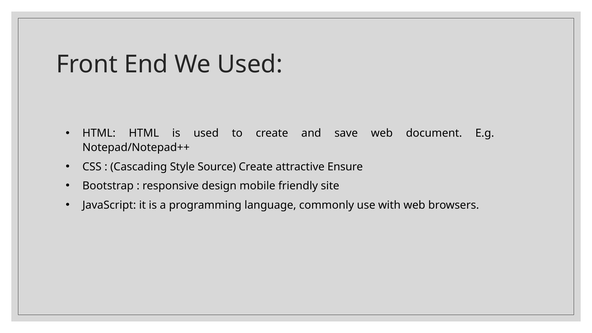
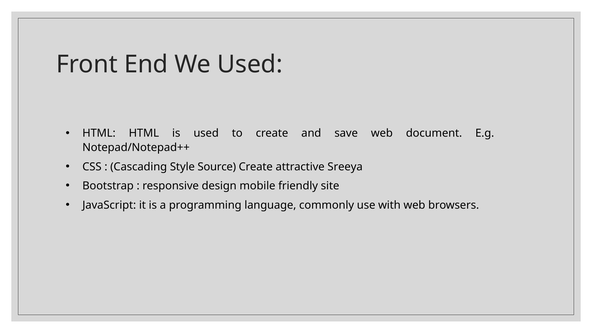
Ensure: Ensure -> Sreeya (345, 167)
